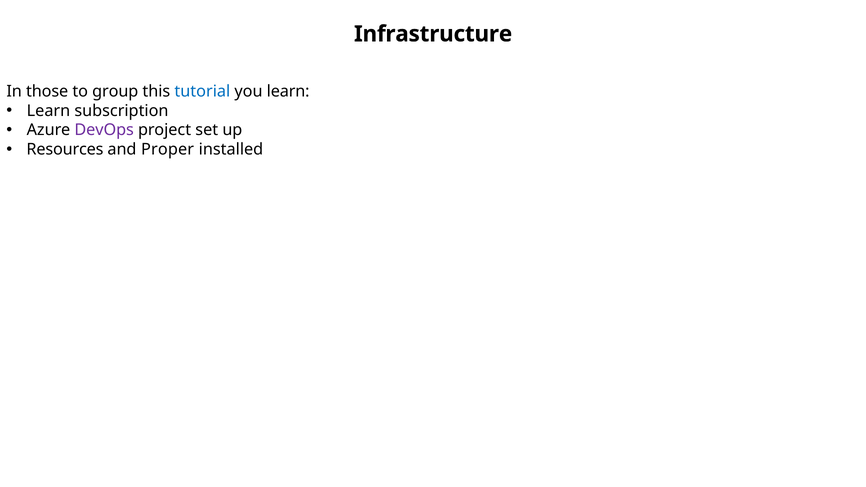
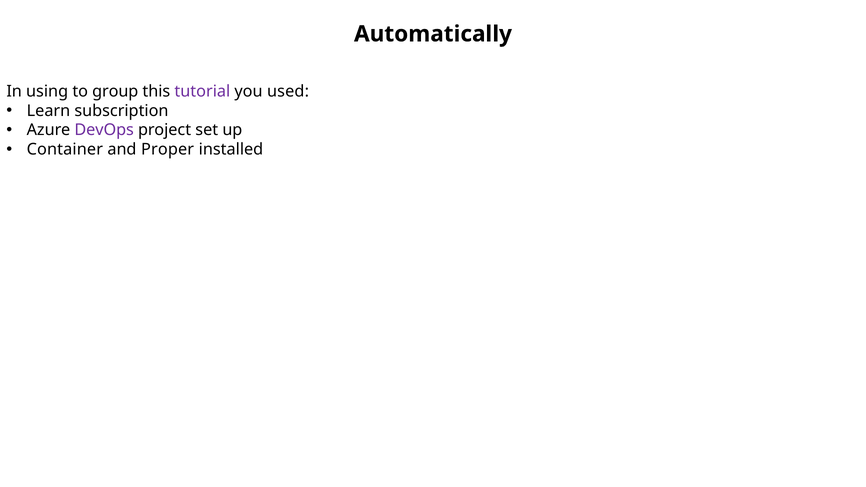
Infrastructure: Infrastructure -> Automatically (433, 34)
those: those -> using (47, 91)
tutorial colour: blue -> purple (202, 91)
you learn: learn -> used (288, 91)
Resources: Resources -> Container (65, 150)
